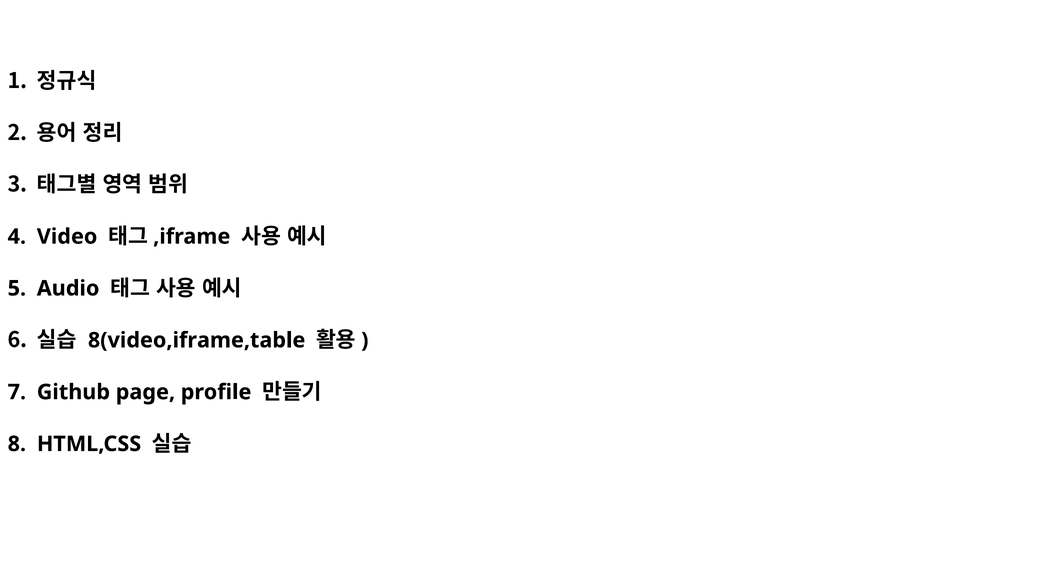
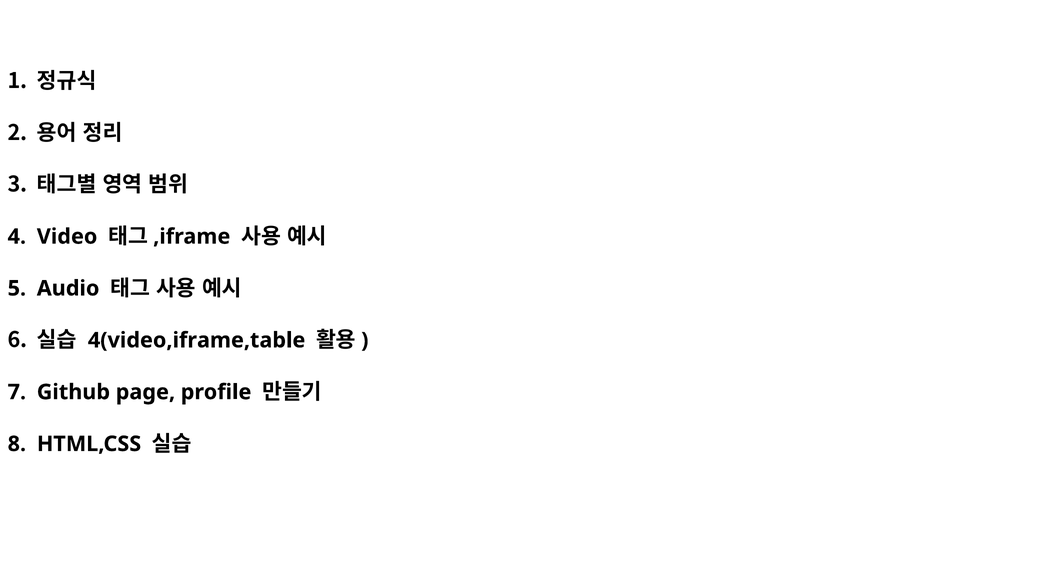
8(video,iframe,table: 8(video,iframe,table -> 4(video,iframe,table (197, 340)
